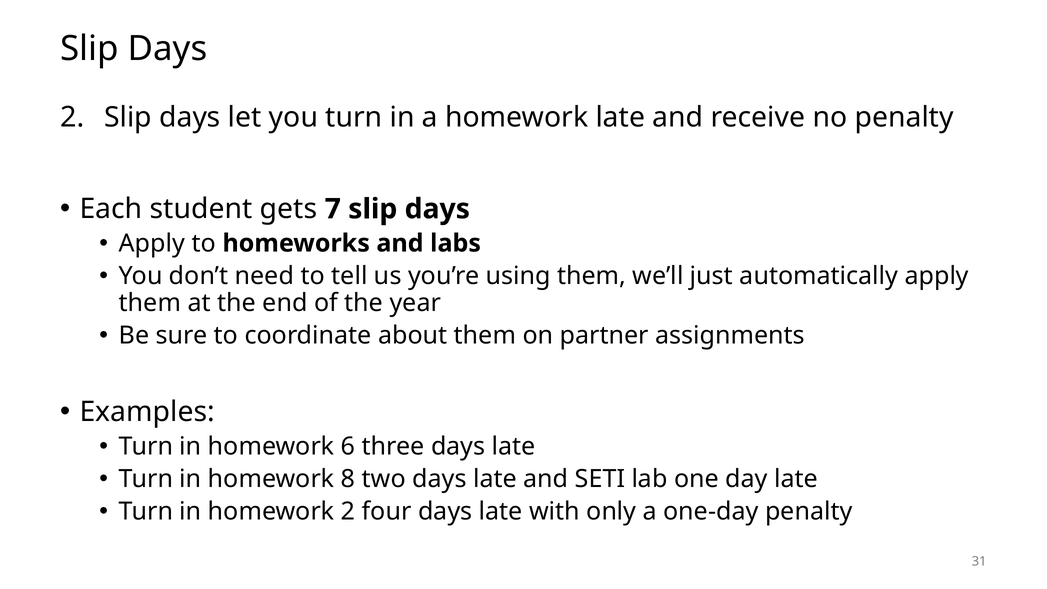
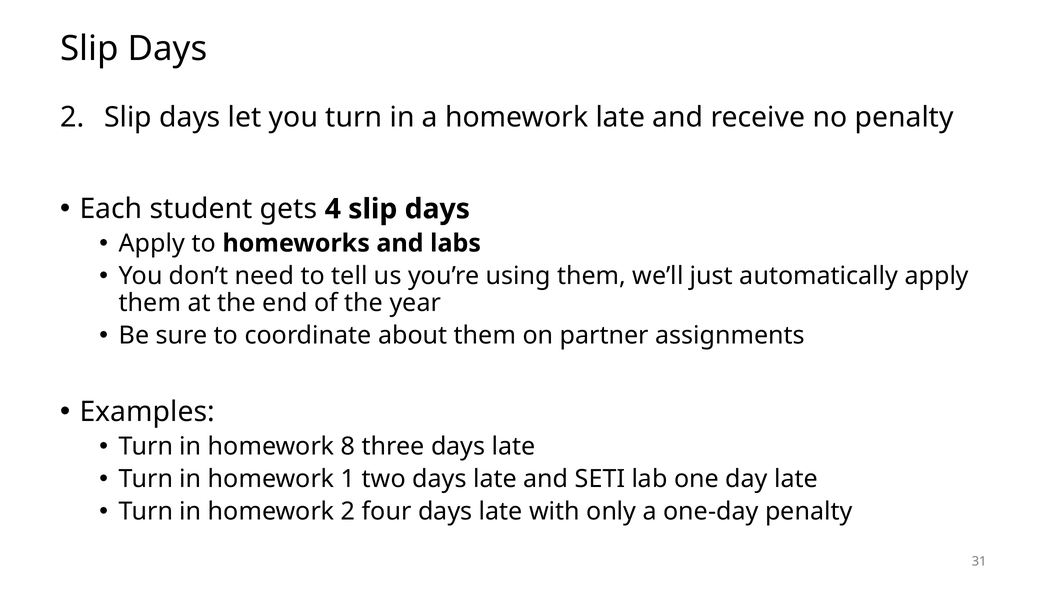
7: 7 -> 4 (333, 209)
6: 6 -> 8 (348, 446)
8: 8 -> 1 (348, 479)
